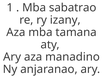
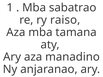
izany: izany -> raiso (65, 20)
